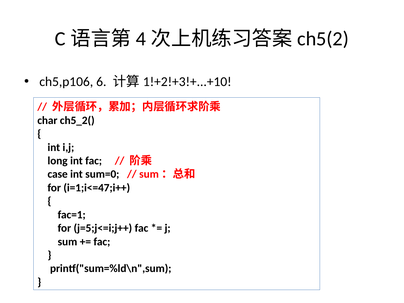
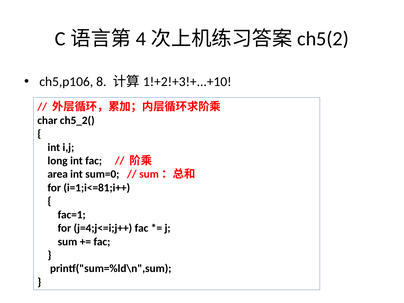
6: 6 -> 8 (101, 82)
case: case -> area (58, 174)
i=1;i<=47;i++: i=1;i<=47;i++ -> i=1;i<=81;i++ (97, 188)
j=5;j<=i;j++: j=5;j<=i;j++ -> j=4;j<=i;j++ (103, 228)
